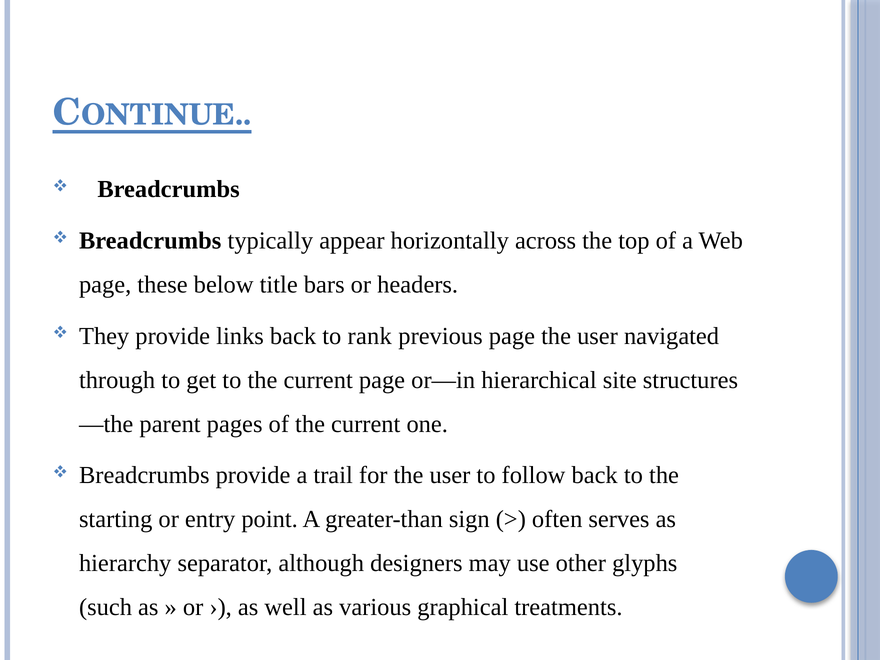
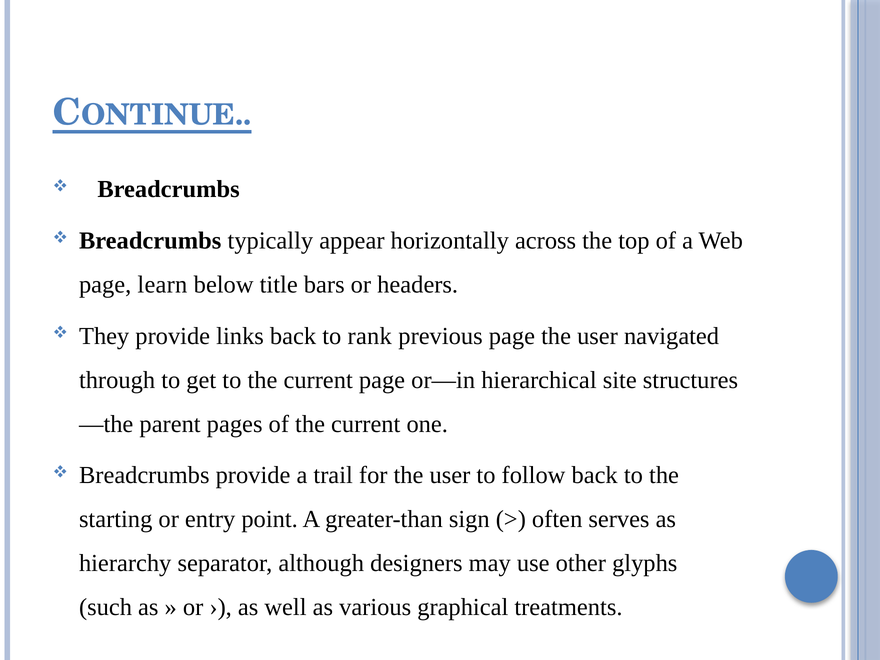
these: these -> learn (162, 285)
